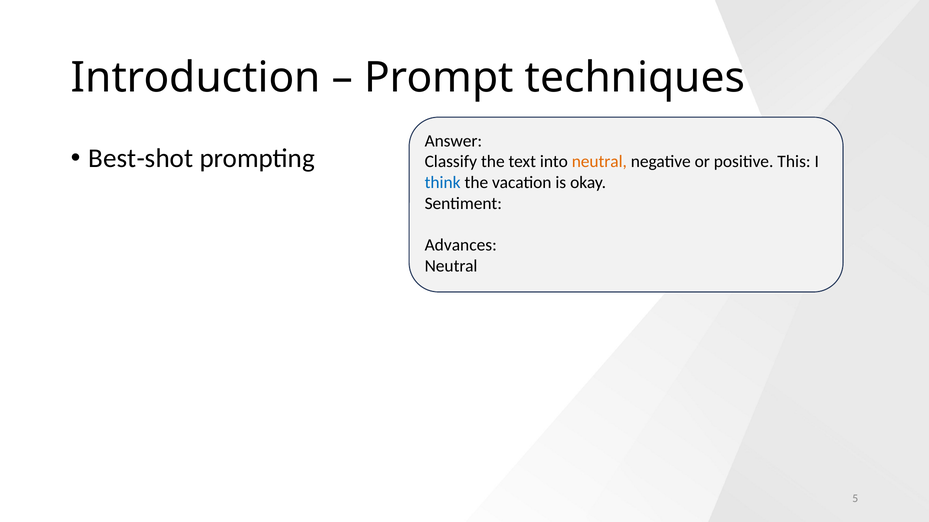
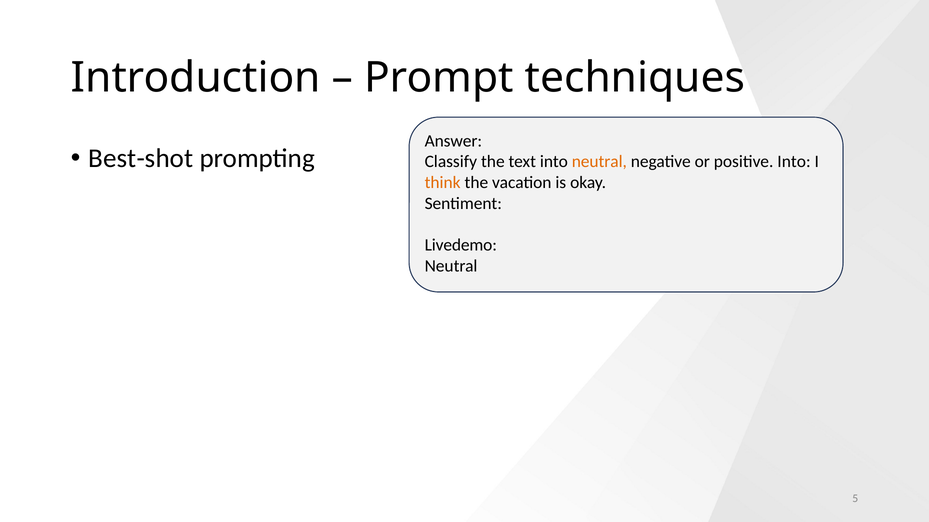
positive This: This -> Into (794, 162)
think colour: blue -> orange (443, 183)
Advances: Advances -> Livedemo (461, 246)
